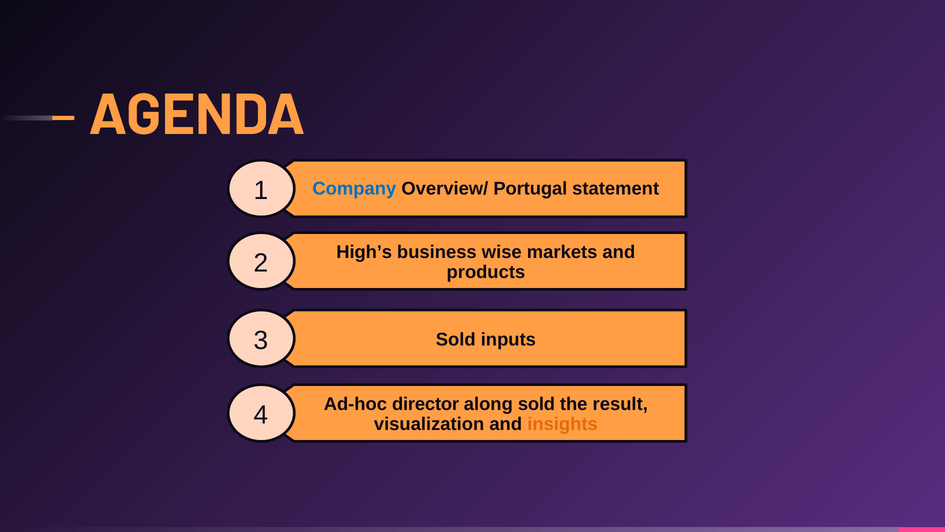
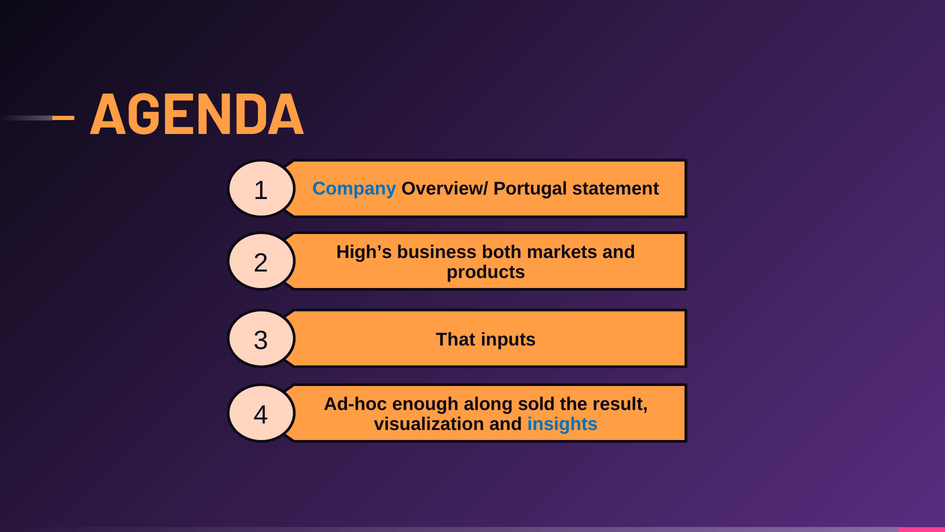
wise: wise -> both (502, 252)
Sold: Sold -> That (456, 339)
director: director -> enough (425, 404)
insights colour: orange -> blue (563, 424)
